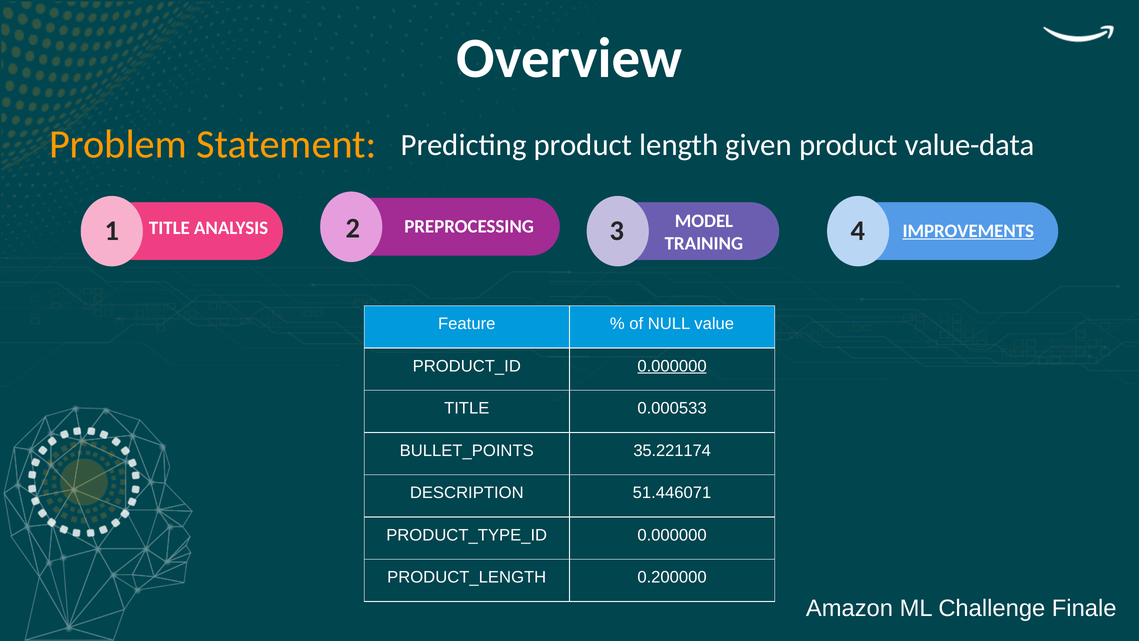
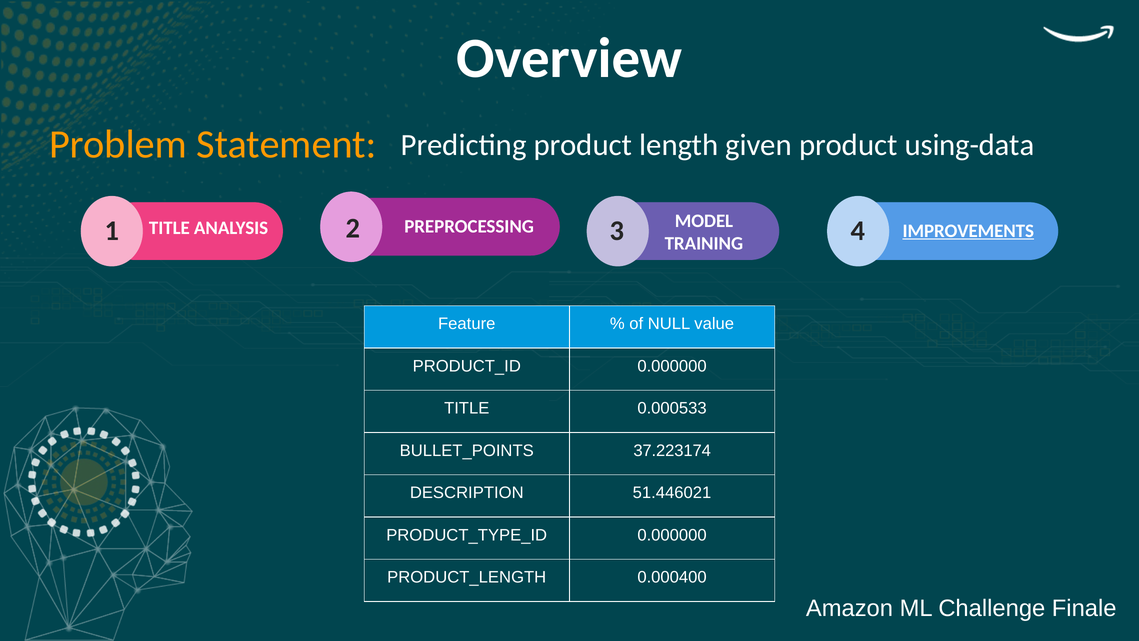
value-data: value-data -> using-data (969, 145)
0.000000 underline: present -> none (672, 366)
35.221174: 35.221174 -> 37.223174 (672, 450)
51.446071: 51.446071 -> 51.446021 (672, 493)
0.200000: 0.200000 -> 0.000400 (672, 577)
